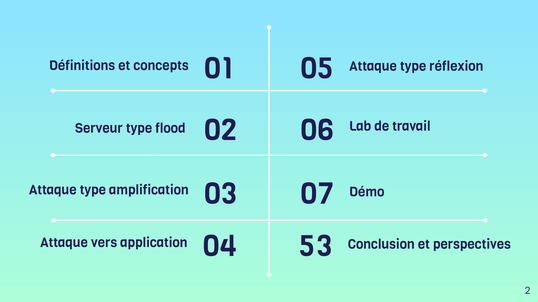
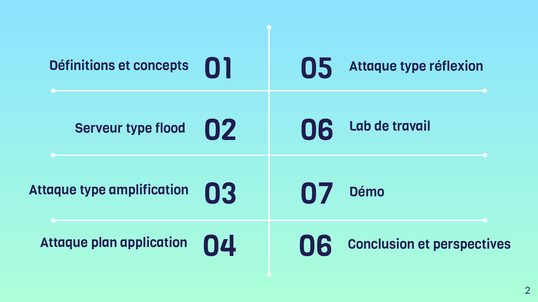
vers: vers -> plan (104, 243)
04 53: 53 -> 06 (316, 247)
